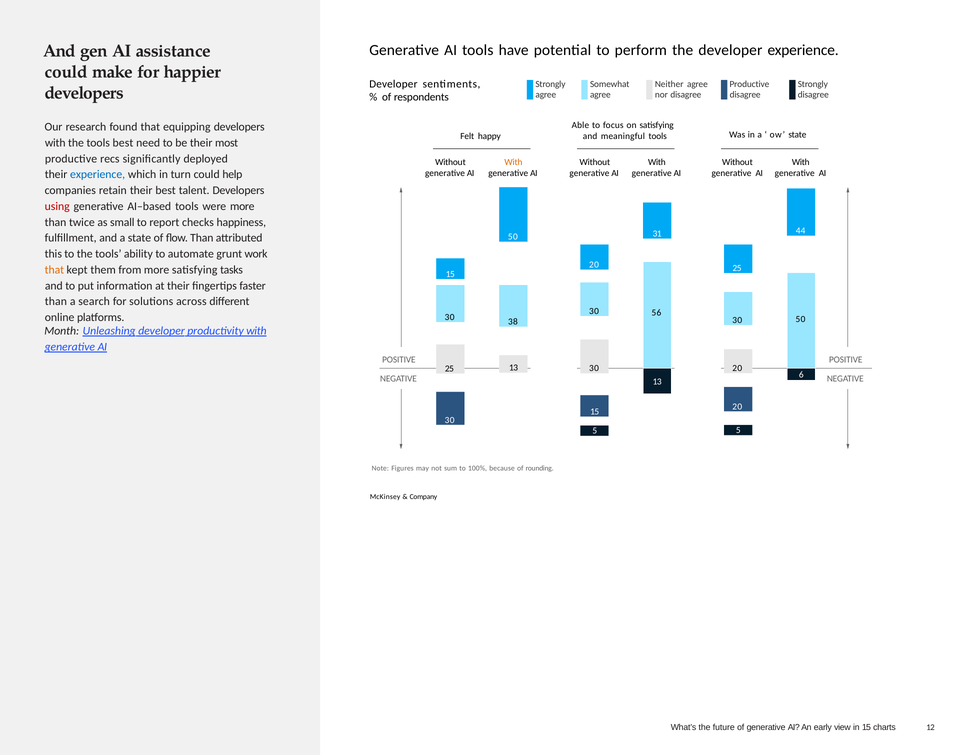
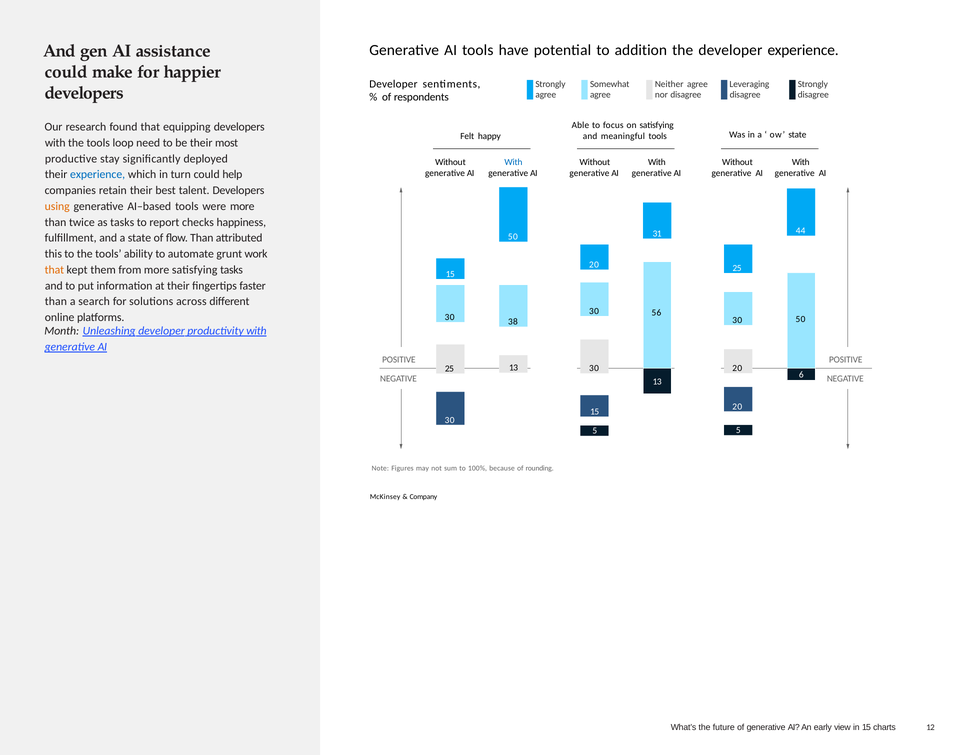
perform: perform -> addition (641, 50)
Productive: Productive -> Leveraging (749, 84)
tools best: best -> loop (123, 143)
recs: recs -> stay (110, 159)
With colour: orange -> blue (513, 162)
using colour: red -> orange (57, 206)
as small: small -> tasks (122, 222)
